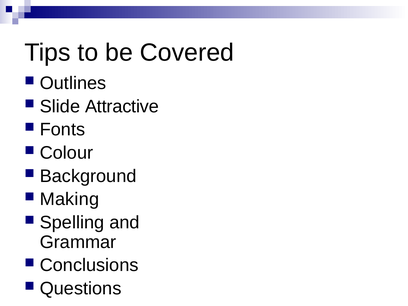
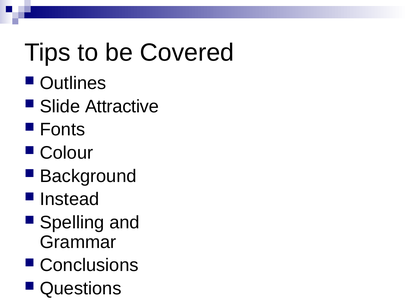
Making: Making -> Instead (70, 199)
